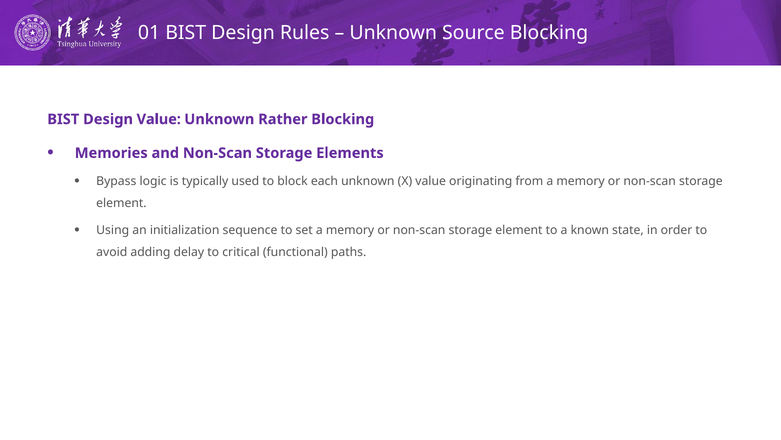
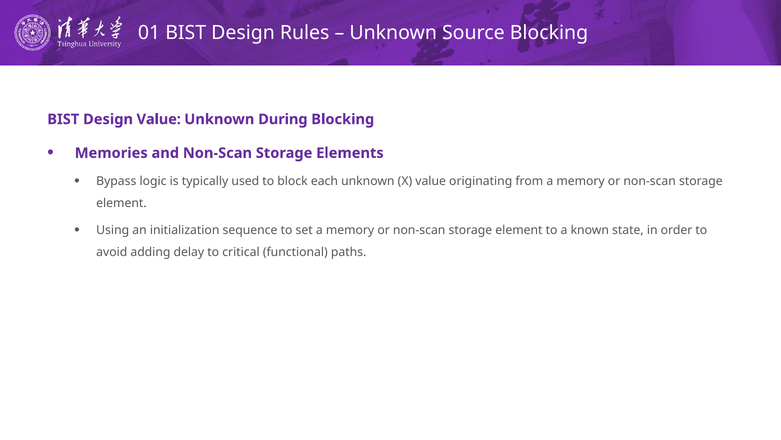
Rather: Rather -> During (283, 119)
